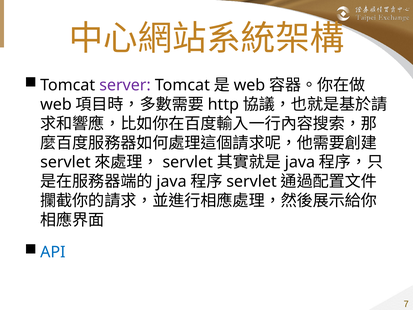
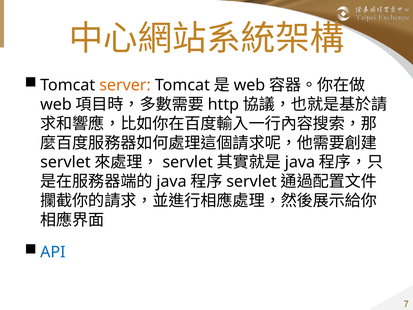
server colour: purple -> orange (125, 85)
